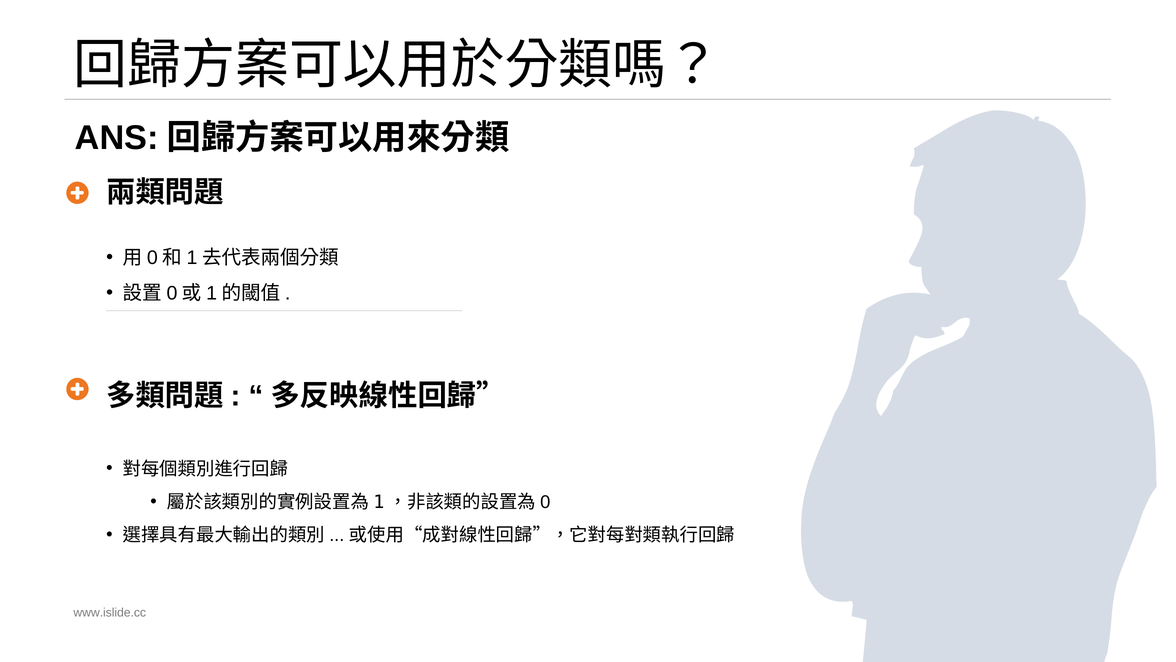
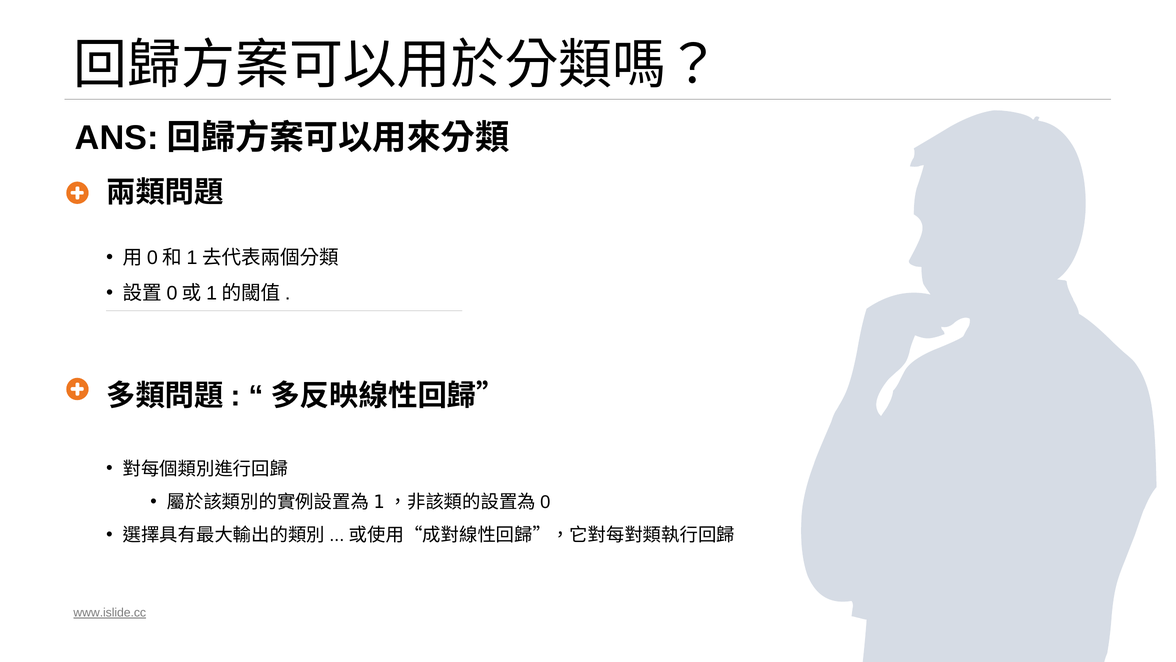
www.islide.cc underline: none -> present (110, 612)
